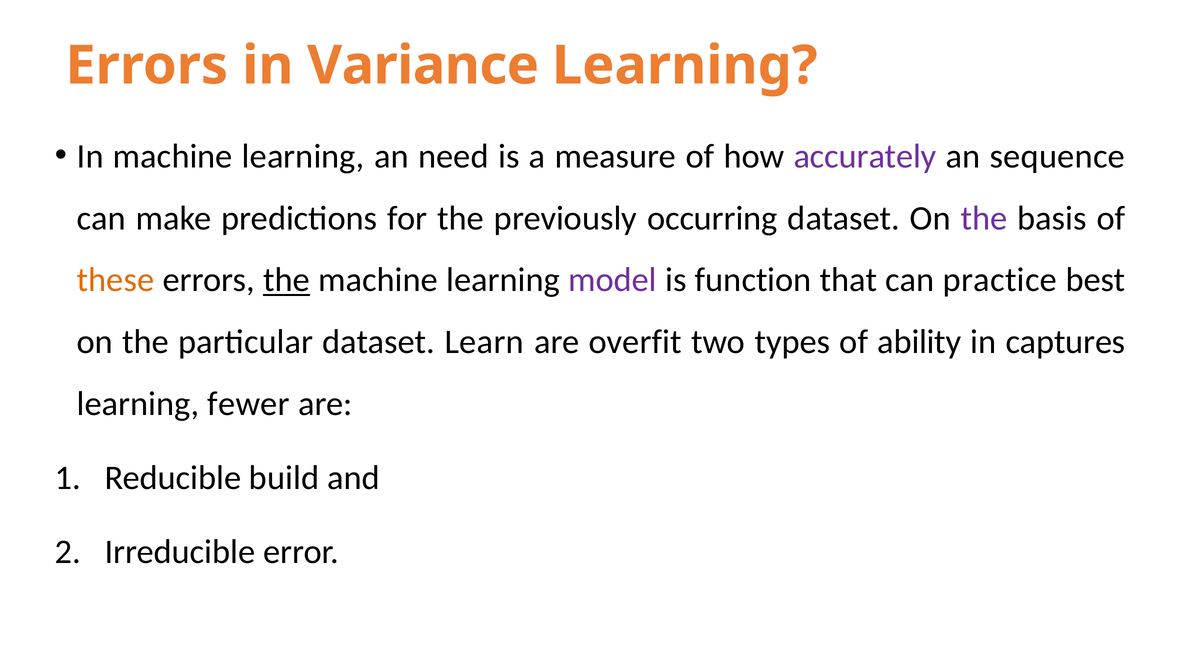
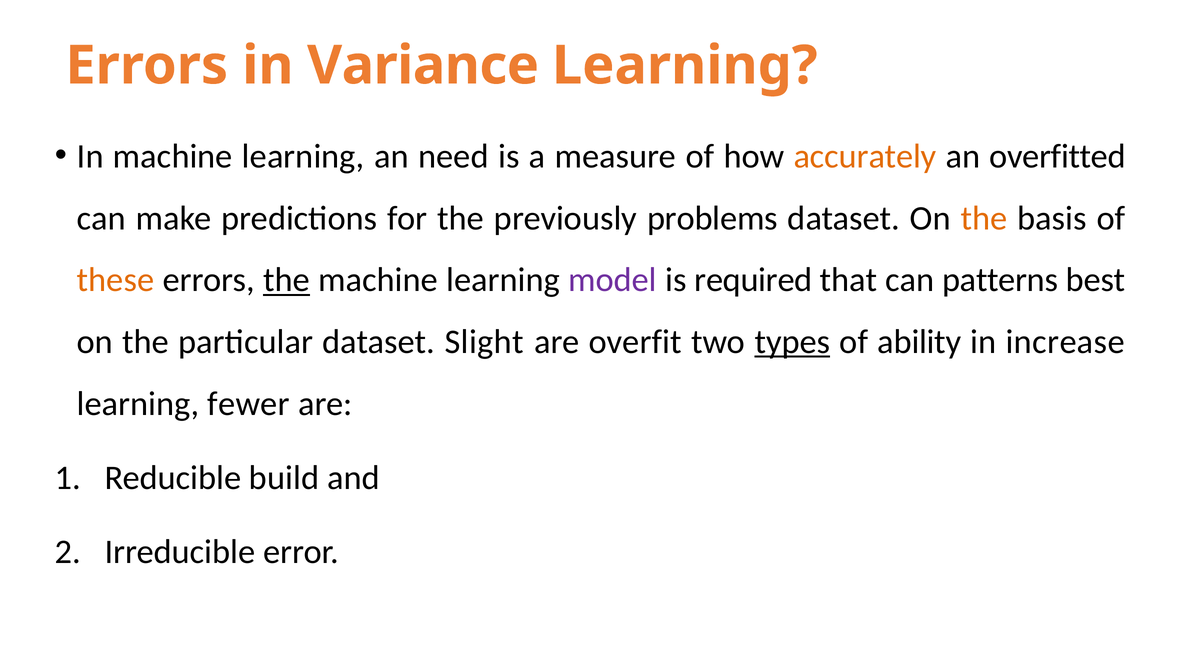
accurately colour: purple -> orange (865, 156)
sequence: sequence -> overfitted (1058, 156)
occurring: occurring -> problems (712, 218)
the colour: purple -> orange (984, 218)
function: function -> required (753, 280)
practice: practice -> patterns (1000, 280)
Learn: Learn -> Slight (484, 342)
types underline: none -> present (792, 342)
captures: captures -> increase (1065, 342)
